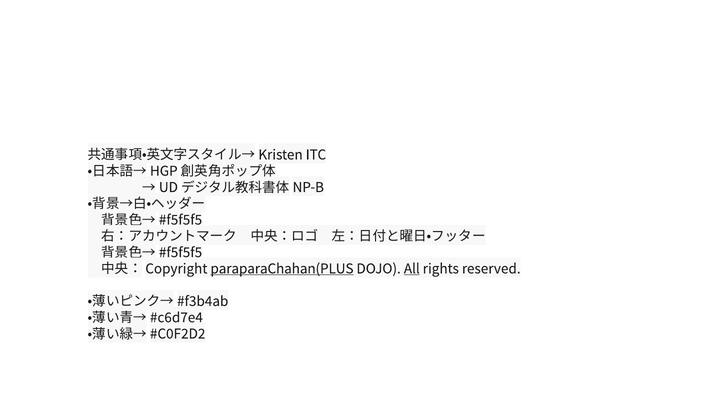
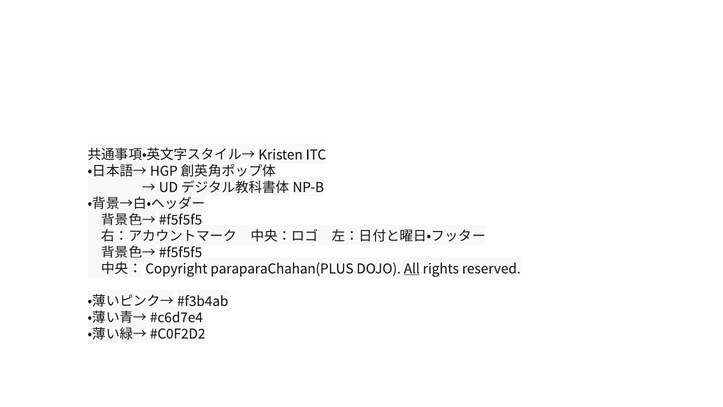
paraparaChahan(PLUS underline: present -> none (282, 269)
